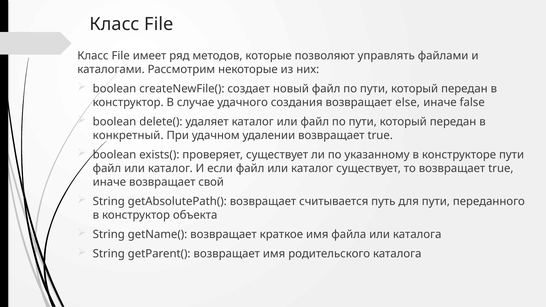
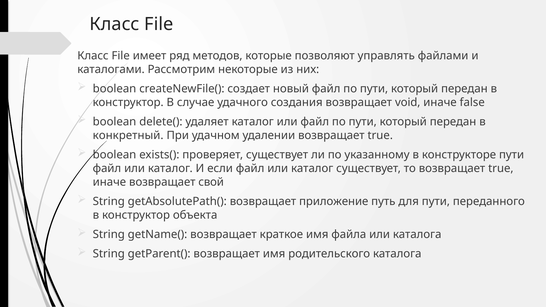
else: else -> void (408, 102)
считывается: считывается -> приложение (334, 201)
